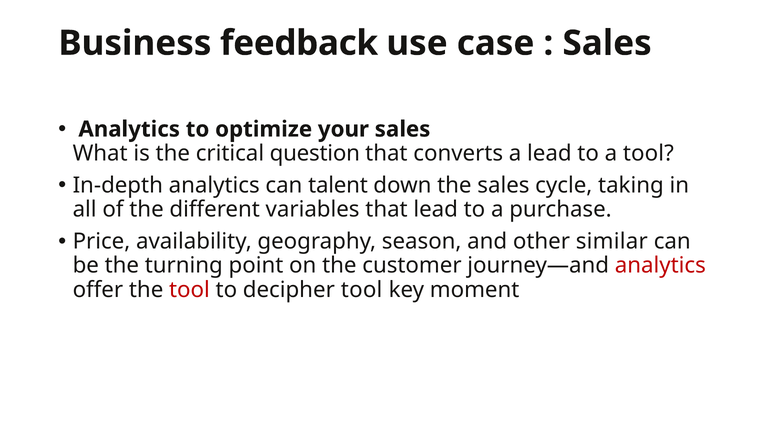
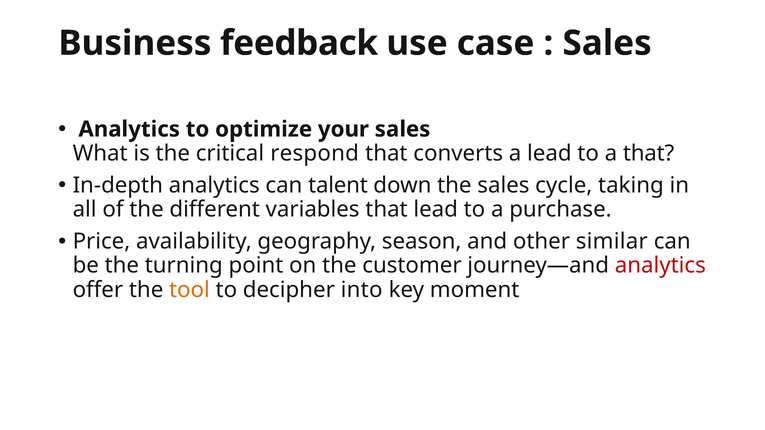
question: question -> respond (315, 153)
a tool: tool -> that (649, 153)
tool colour: red -> orange (189, 290)
decipher tool: tool -> into (362, 290)
